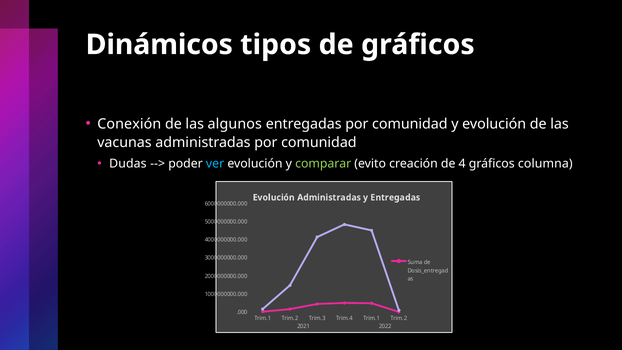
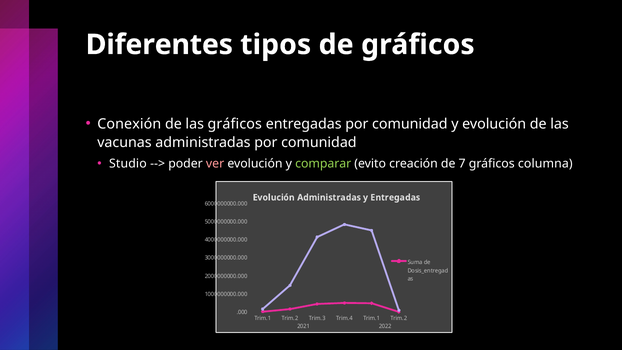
Dinámicos: Dinámicos -> Diferentes (159, 45)
las algunos: algunos -> gráficos (235, 124)
Dudas: Dudas -> Studio (128, 164)
ver colour: light blue -> pink (215, 164)
4: 4 -> 7 (462, 164)
